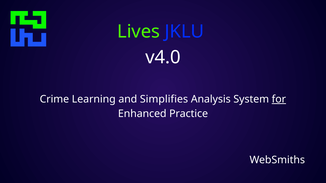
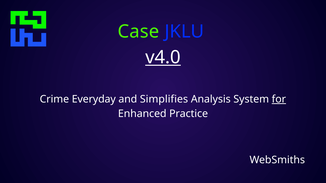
Lives: Lives -> Case (138, 32)
v4.0 underline: none -> present (163, 57)
Learning: Learning -> Everyday (94, 99)
